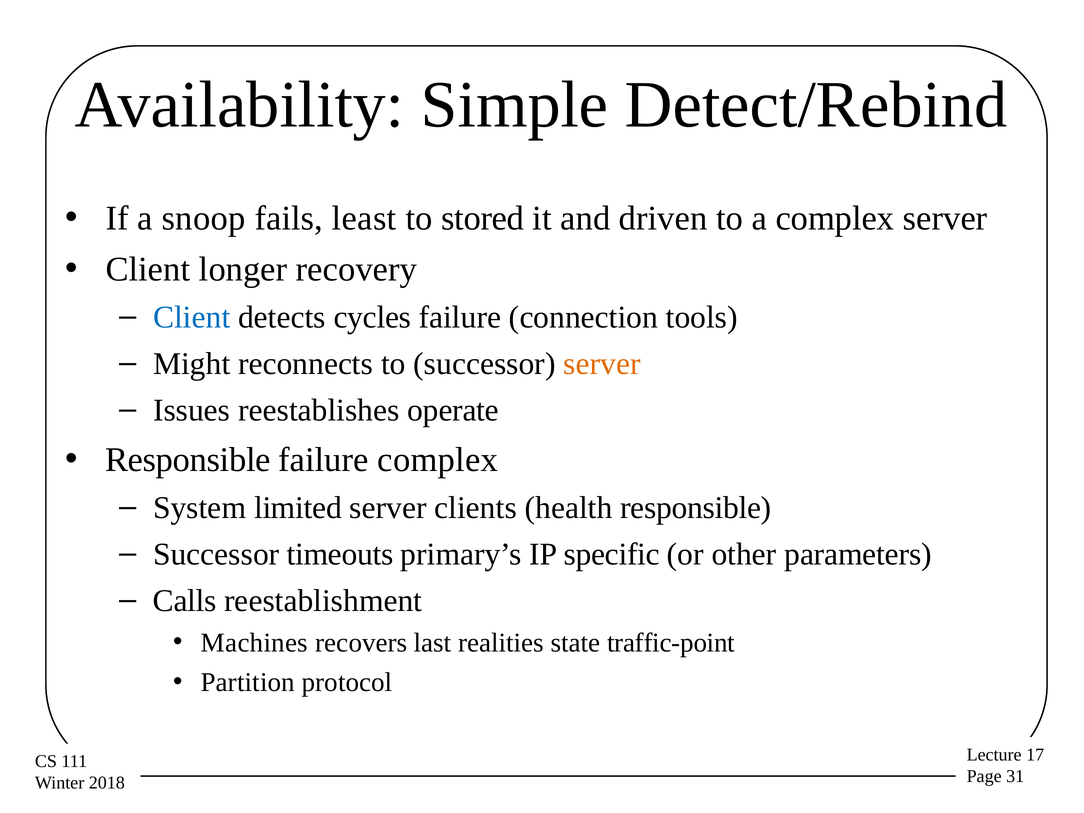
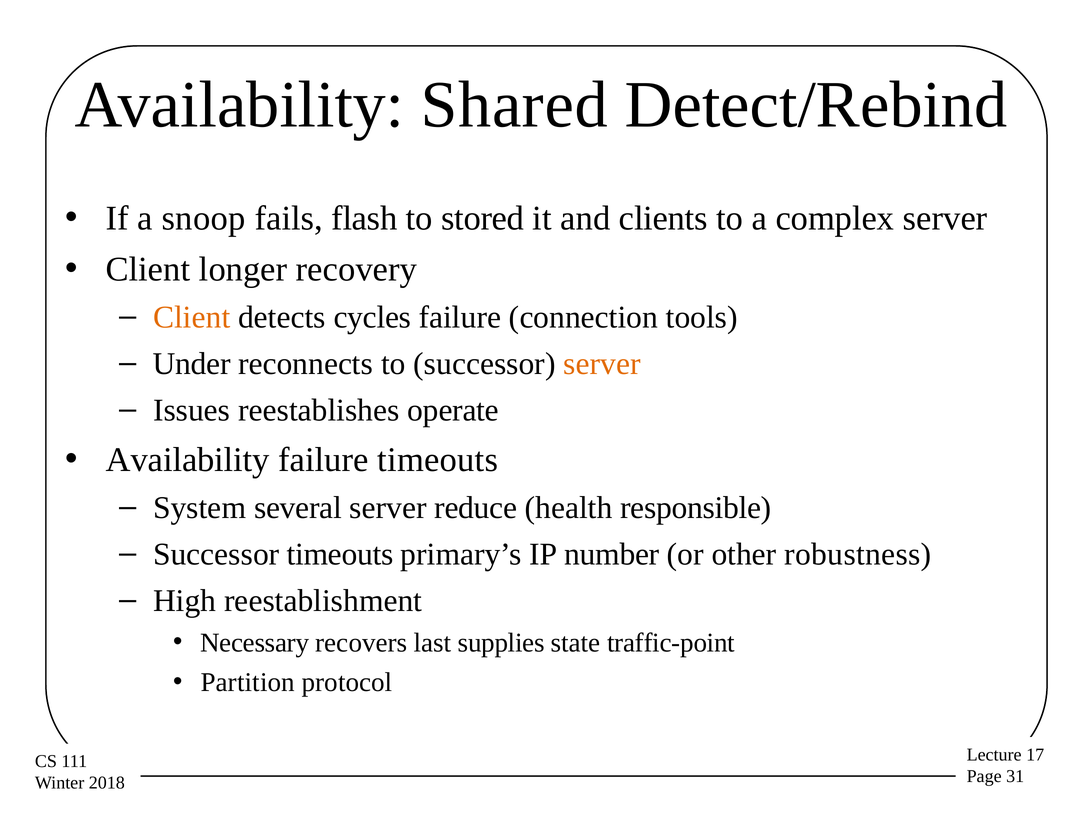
Simple: Simple -> Shared (514, 105)
least: least -> flash (364, 218)
driven: driven -> clients (663, 218)
Client colour: blue -> orange (192, 317)
Might: Might -> Under (192, 364)
Responsible: Responsible -> Availability (188, 460)
failure complex: complex -> timeouts (438, 460)
limited: limited -> several (298, 508)
clients: clients -> reduce (476, 508)
specific: specific -> number (612, 554)
parameters: parameters -> robustness (858, 554)
Calls: Calls -> High (185, 601)
Machines: Machines -> Necessary (255, 643)
realities: realities -> supplies (501, 643)
